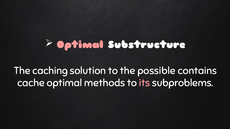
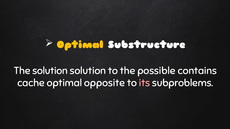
Optimal colour: pink -> yellow (80, 45)
The caching: caching -> solution (50, 71)
methods: methods -> opposite (104, 83)
